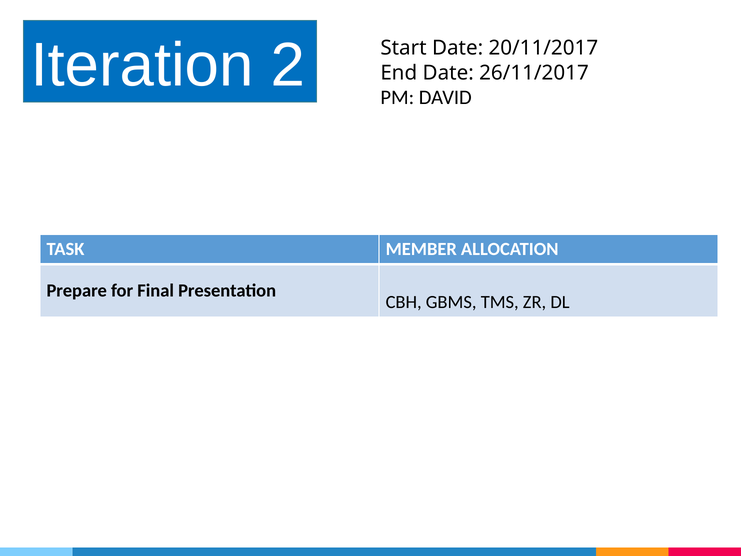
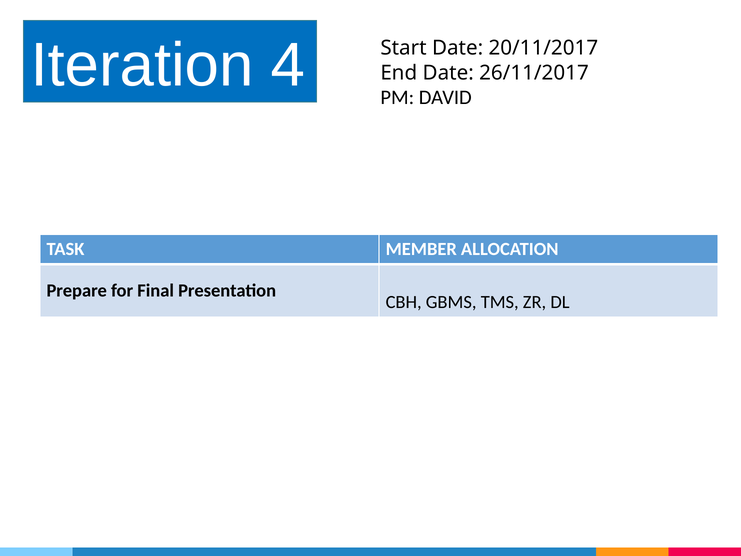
2: 2 -> 4 (288, 65)
